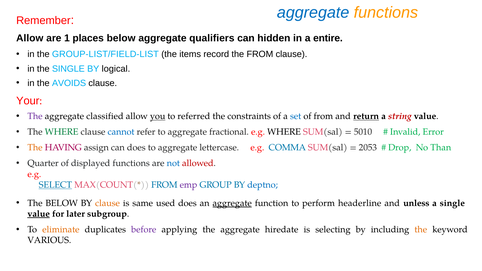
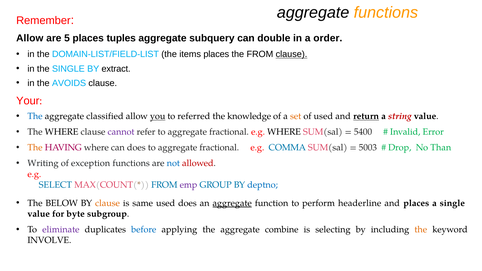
aggregate colour: blue -> black (313, 13)
1: 1 -> 5 (67, 38)
places below: below -> tuples (121, 38)
qualifiers: qualifiers -> subquery (212, 38)
hidden: hidden -> double (274, 38)
entire: entire -> order (328, 38)
GROUP-LIST/FIELD-LIST: GROUP-LIST/FIELD-LIST -> DOMAIN-LIST/FIELD-LIST (106, 54)
items record: record -> places (216, 54)
clause underline: none -> present (291, 54)
logical: logical -> extract (116, 69)
The colour: purple -> blue (35, 116)
constraints: constraints -> knowledge (249, 116)
set colour: blue -> orange (296, 116)
of from: from -> used (323, 116)
WHERE colour: green -> black (62, 132)
cannot colour: blue -> purple (121, 132)
5010: 5010 -> 5400 (363, 132)
HAVING assign: assign -> where (96, 148)
lettercase: lettercase -> fractional (219, 148)
2053: 2053 -> 5003 (368, 148)
Quarter: Quarter -> Writing (43, 163)
displayed: displayed -> exception (91, 163)
SELECT underline: present -> none (55, 185)
and unless: unless -> places (416, 203)
value underline: present -> none (39, 214)
later: later -> byte (76, 214)
eliminate colour: orange -> purple (61, 230)
before colour: purple -> blue (144, 230)
hiredate: hiredate -> combine (282, 230)
VARIOUS: VARIOUS -> INVOLVE (49, 240)
